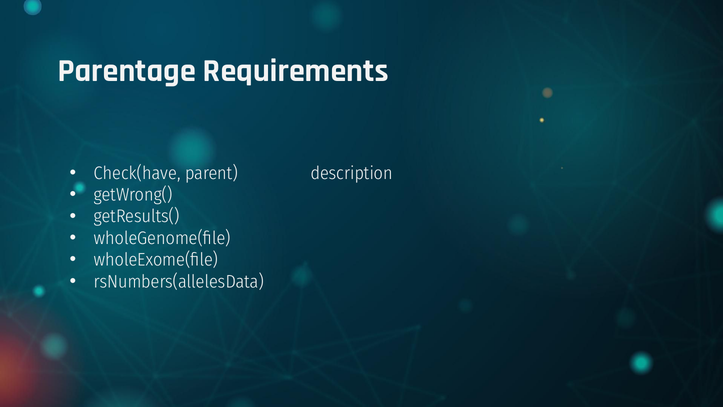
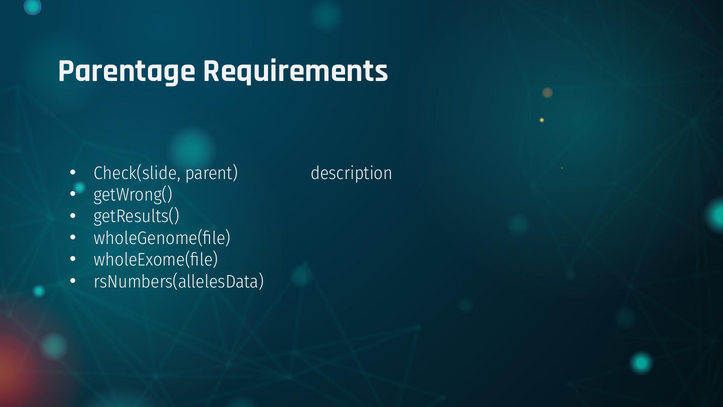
Check(have: Check(have -> Check(slide (137, 173)
